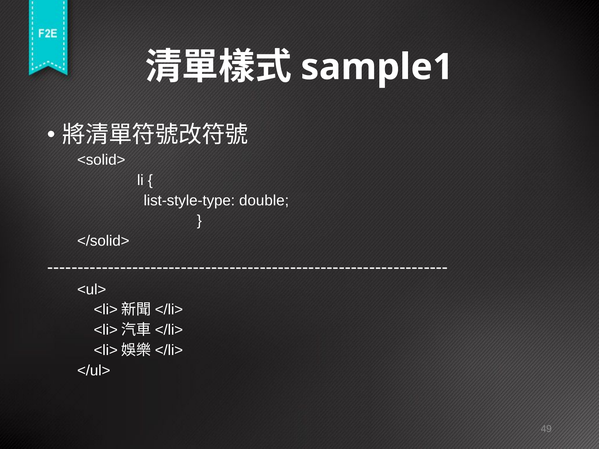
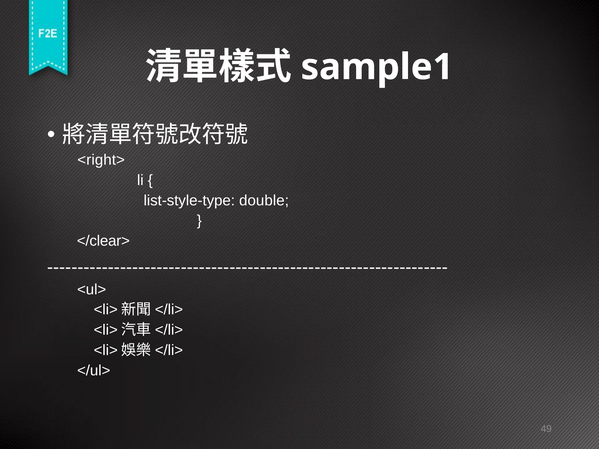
<solid>: <solid> -> <right> (101, 160)
</solid>: </solid> -> </clear> (103, 241)
